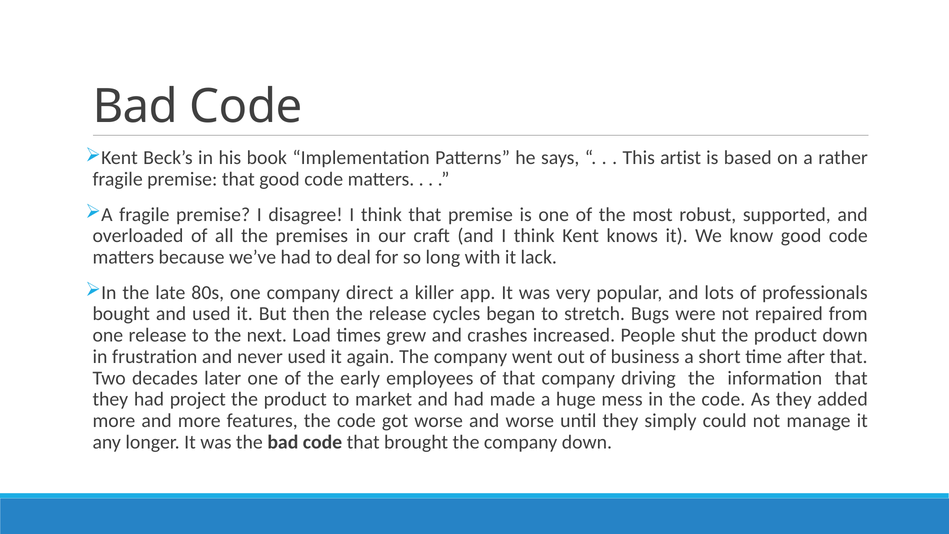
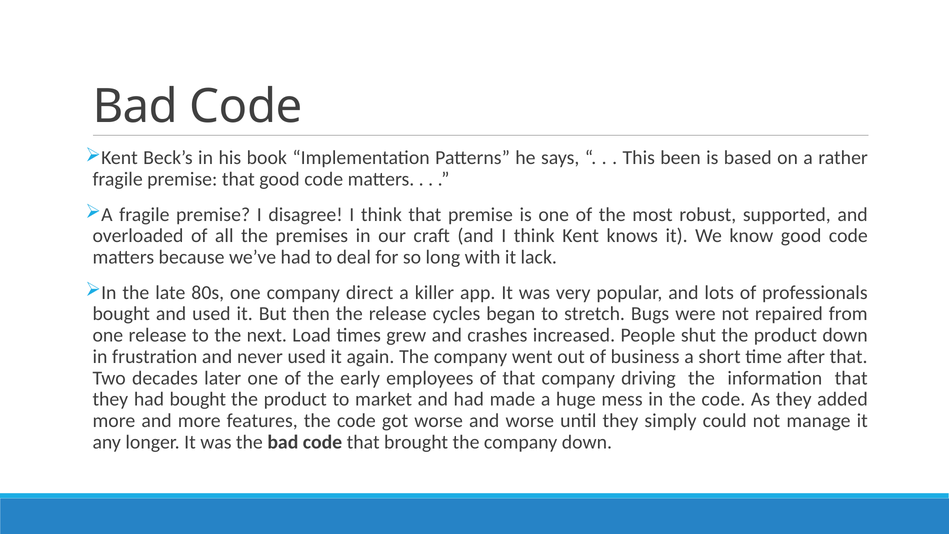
artist: artist -> been (681, 158)
had project: project -> bought (198, 399)
